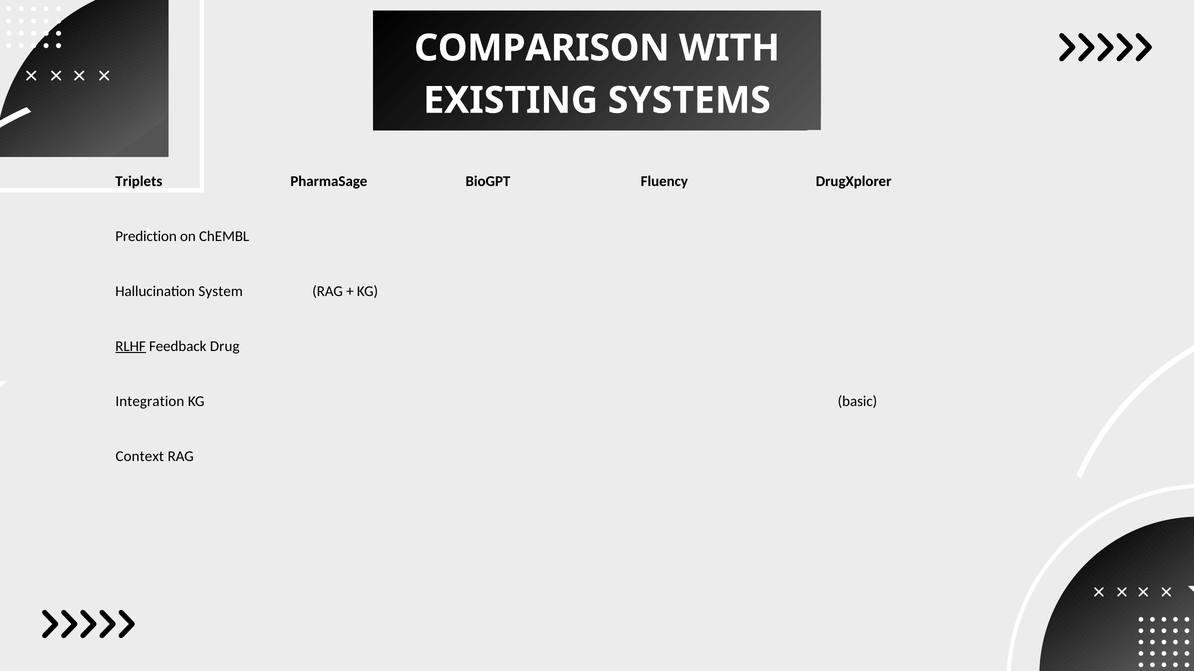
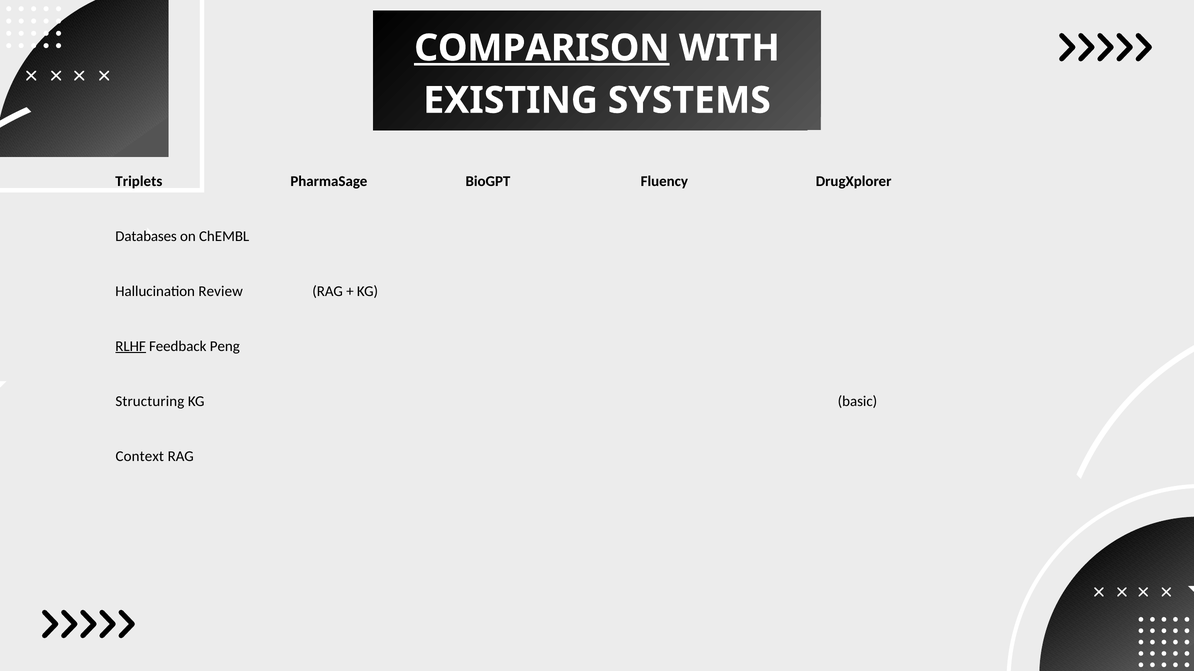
COMPARISON underline: none -> present (542, 48)
Prediction: Prediction -> Databases (146, 236)
System: System -> Review (221, 292)
Drug: Drug -> Peng (225, 347)
Integration: Integration -> Structuring (150, 402)
